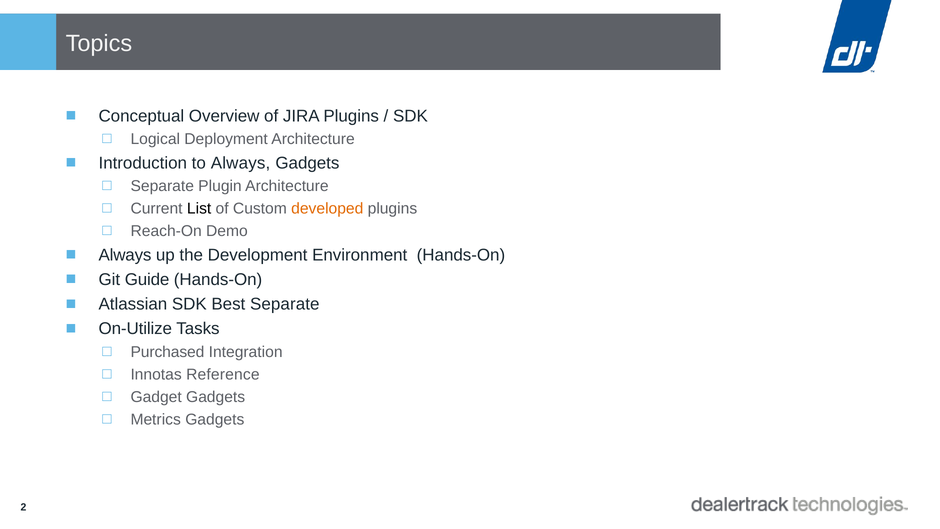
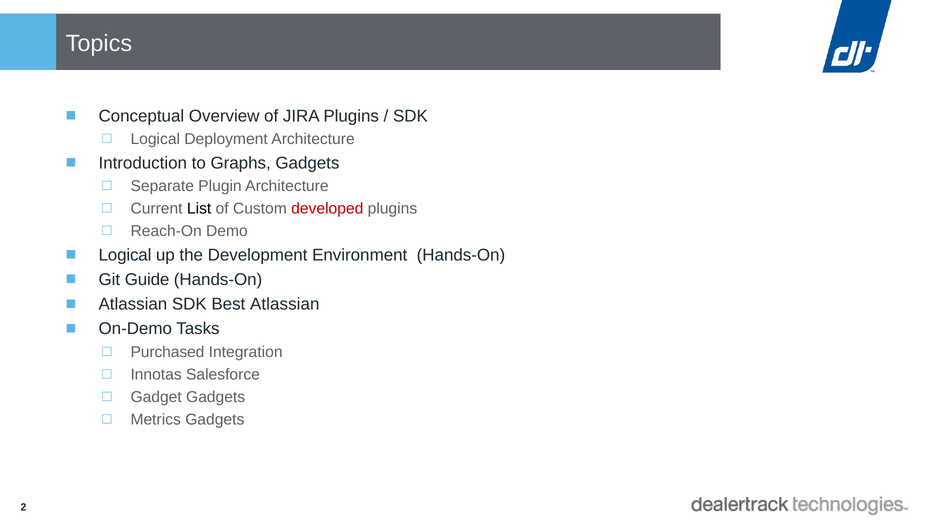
to Always: Always -> Graphs (241, 163)
developed colour: orange -> red (327, 209)
Always: Always -> Logical (125, 255)
Best Separate: Separate -> Atlassian (285, 304)
On-Utilize: On-Utilize -> On-Demo (135, 329)
Reference: Reference -> Salesforce (223, 374)
